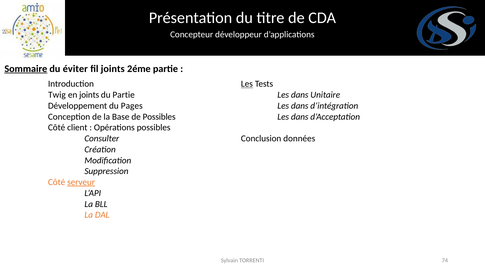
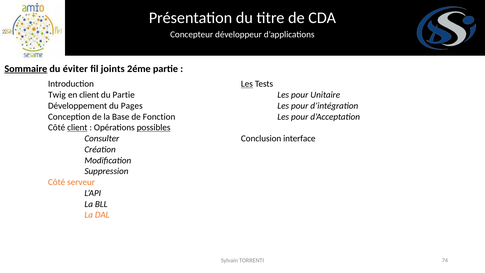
en joints: joints -> client (89, 95)
dans: dans -> pour (300, 95)
dans: dans -> pour (300, 106)
de Possibles: Possibles -> Fonction (159, 117)
dans: dans -> pour (300, 117)
client underline: none -> present (77, 128)
possibles underline: none -> present (154, 128)
données: données -> interface (299, 138)
serveur underline: present -> none (81, 182)
